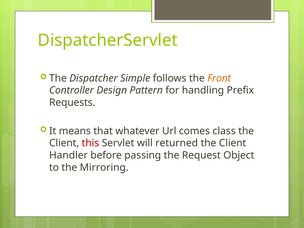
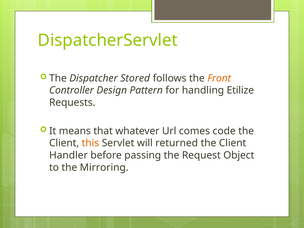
Simple: Simple -> Stored (135, 78)
Prefix: Prefix -> Etilize (240, 90)
class: class -> code (224, 131)
this colour: red -> orange (90, 143)
